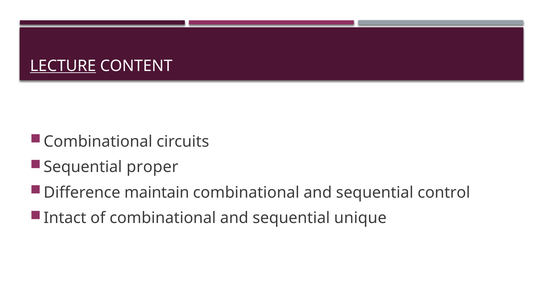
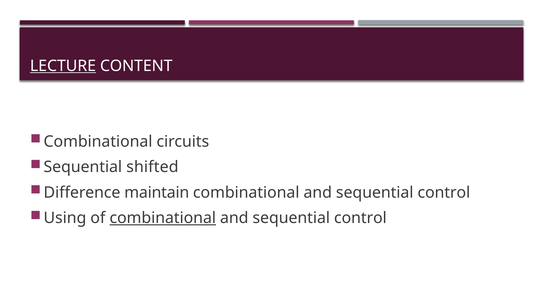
proper: proper -> shifted (152, 167)
Intact: Intact -> Using (65, 218)
combinational underline: none -> present (163, 218)
unique: unique -> control (360, 218)
